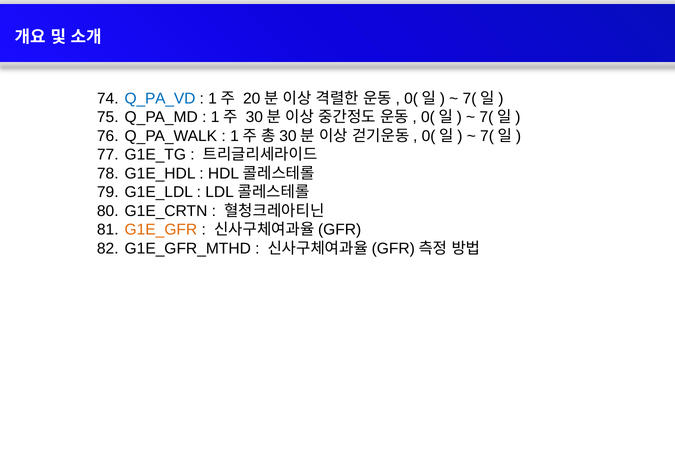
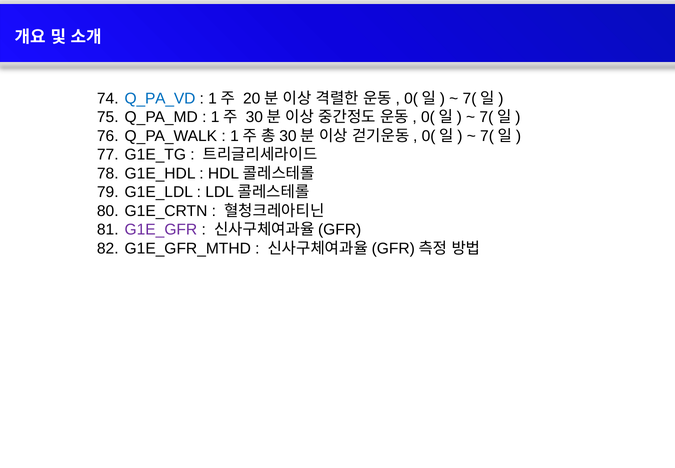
G1E_GFR colour: orange -> purple (161, 229)
